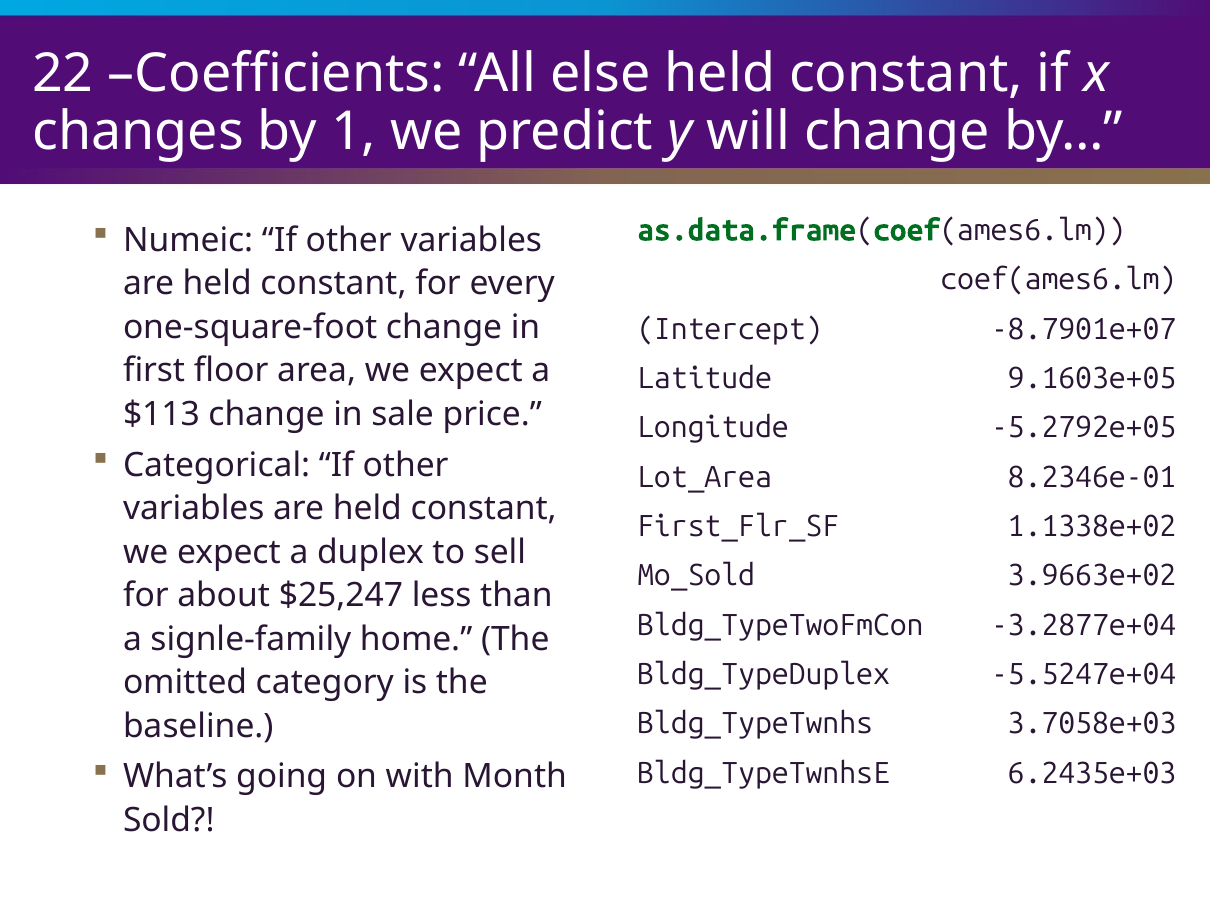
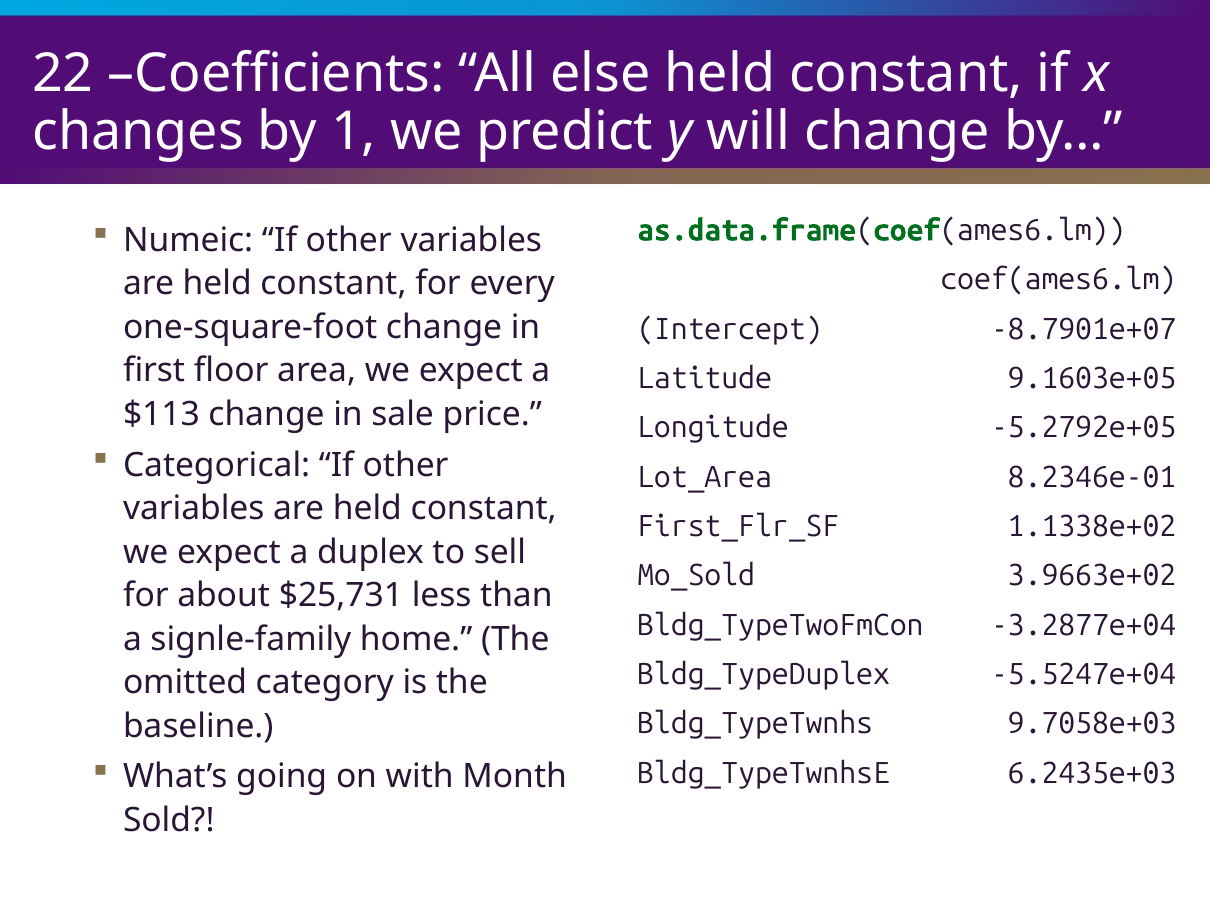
$25,247: $25,247 -> $25,731 (341, 596)
3.7058e+03: 3.7058e+03 -> 9.7058e+03 (1092, 724)
